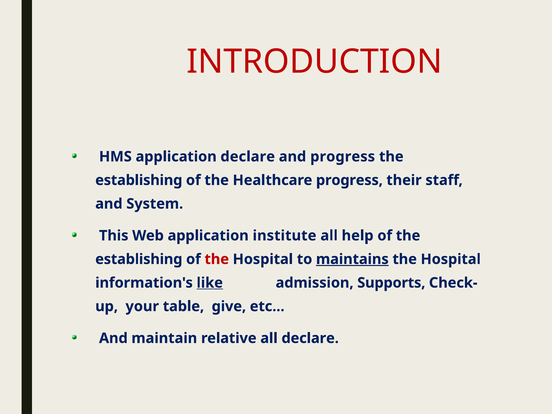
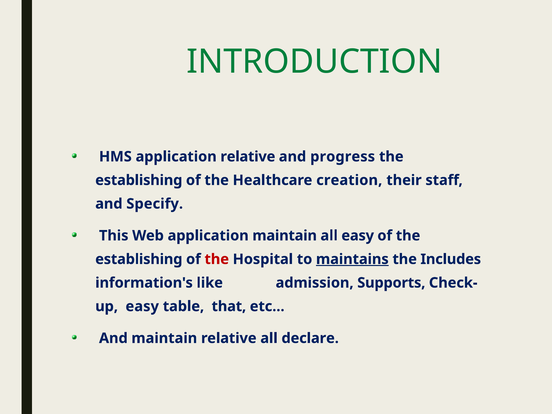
INTRODUCTION colour: red -> green (314, 62)
application declare: declare -> relative (248, 157)
Healthcare progress: progress -> creation (349, 180)
System: System -> Specify (155, 204)
application institute: institute -> maintain (285, 236)
all help: help -> easy (358, 236)
Hospital: Hospital -> Includes (451, 259)
like underline: present -> none (210, 283)
your: your -> easy (142, 306)
give: give -> that (229, 306)
